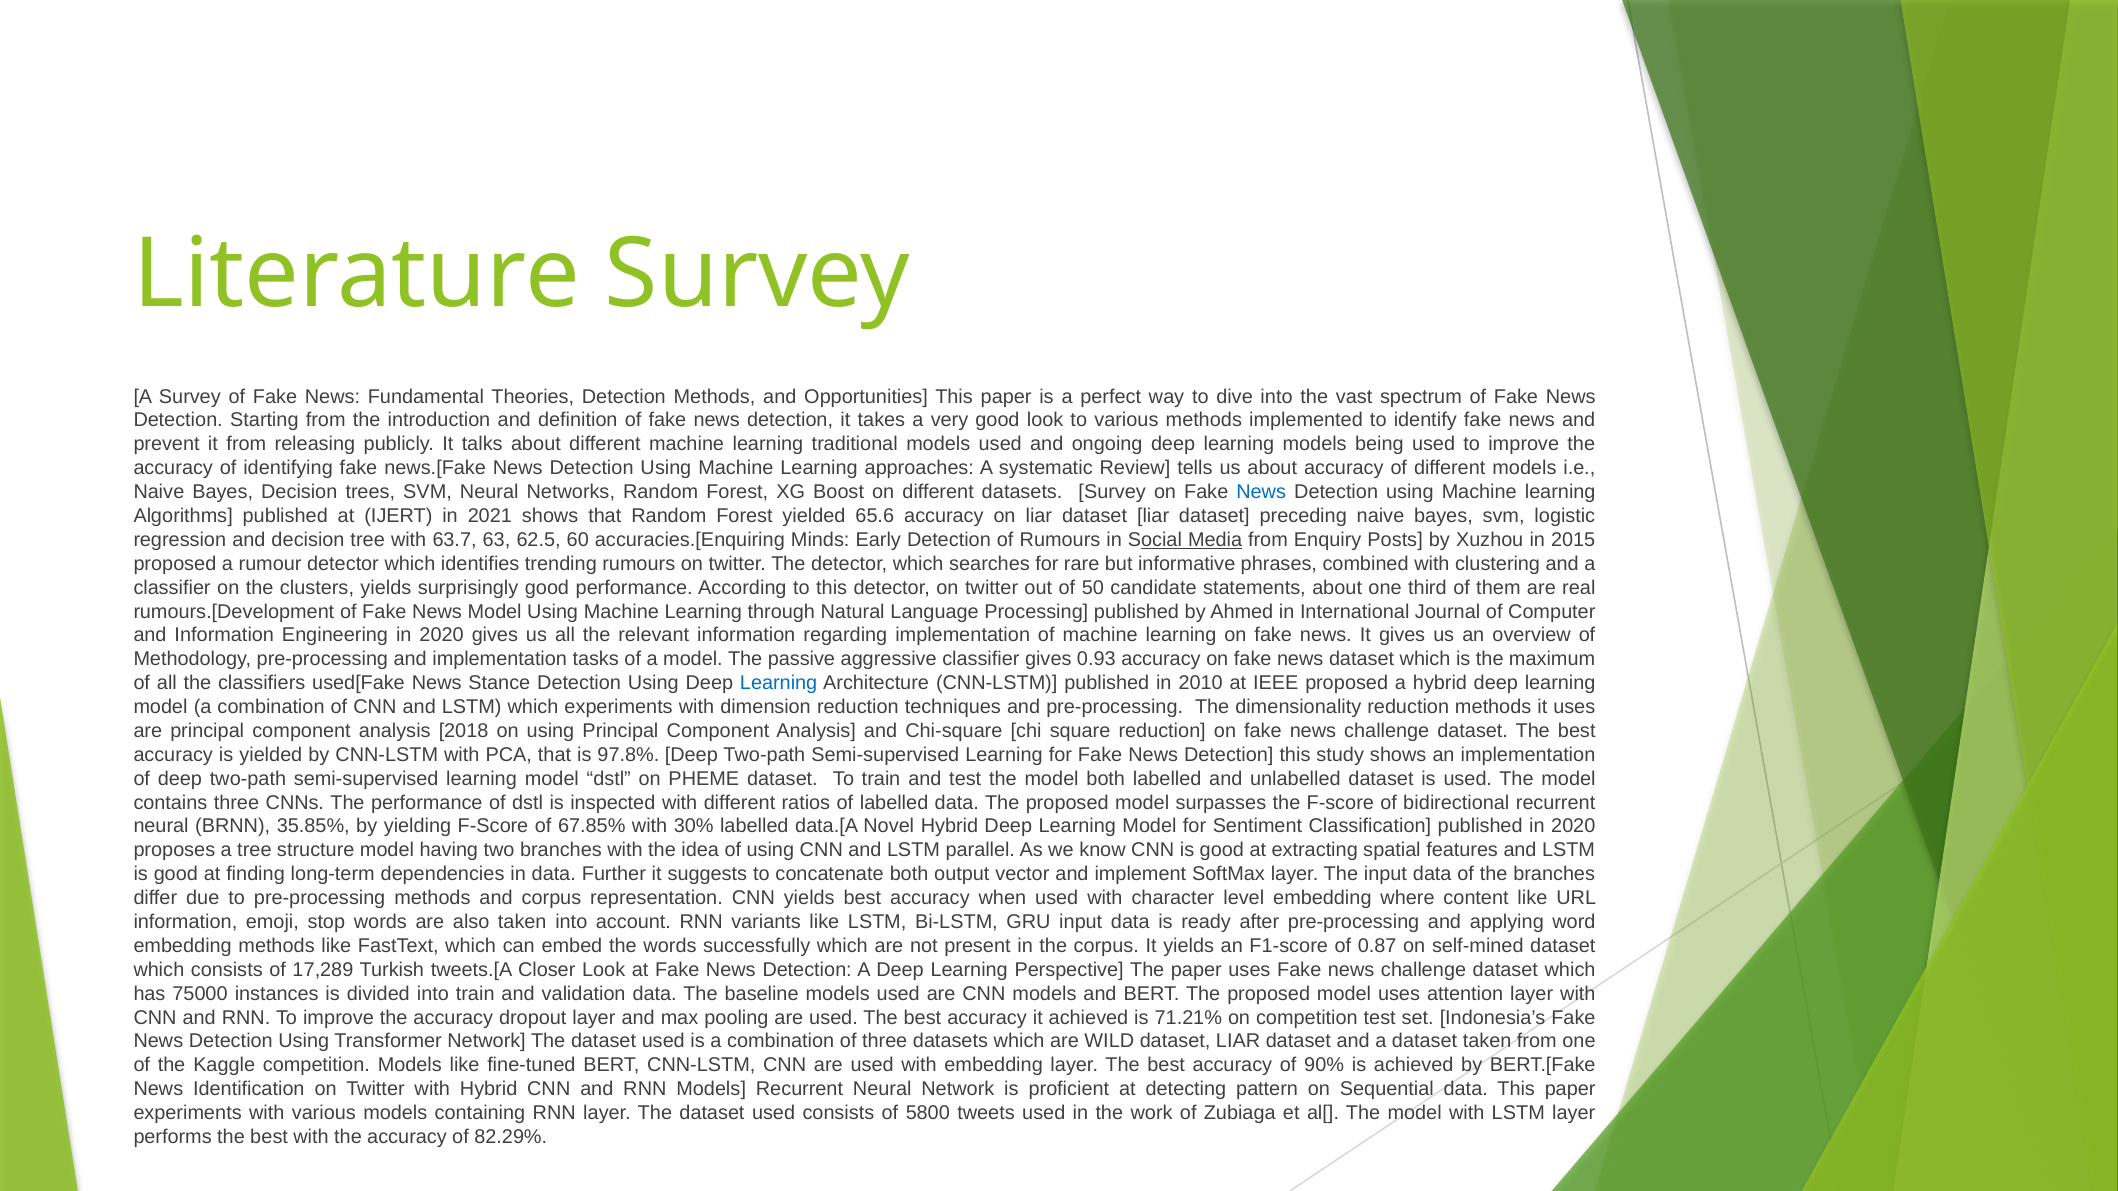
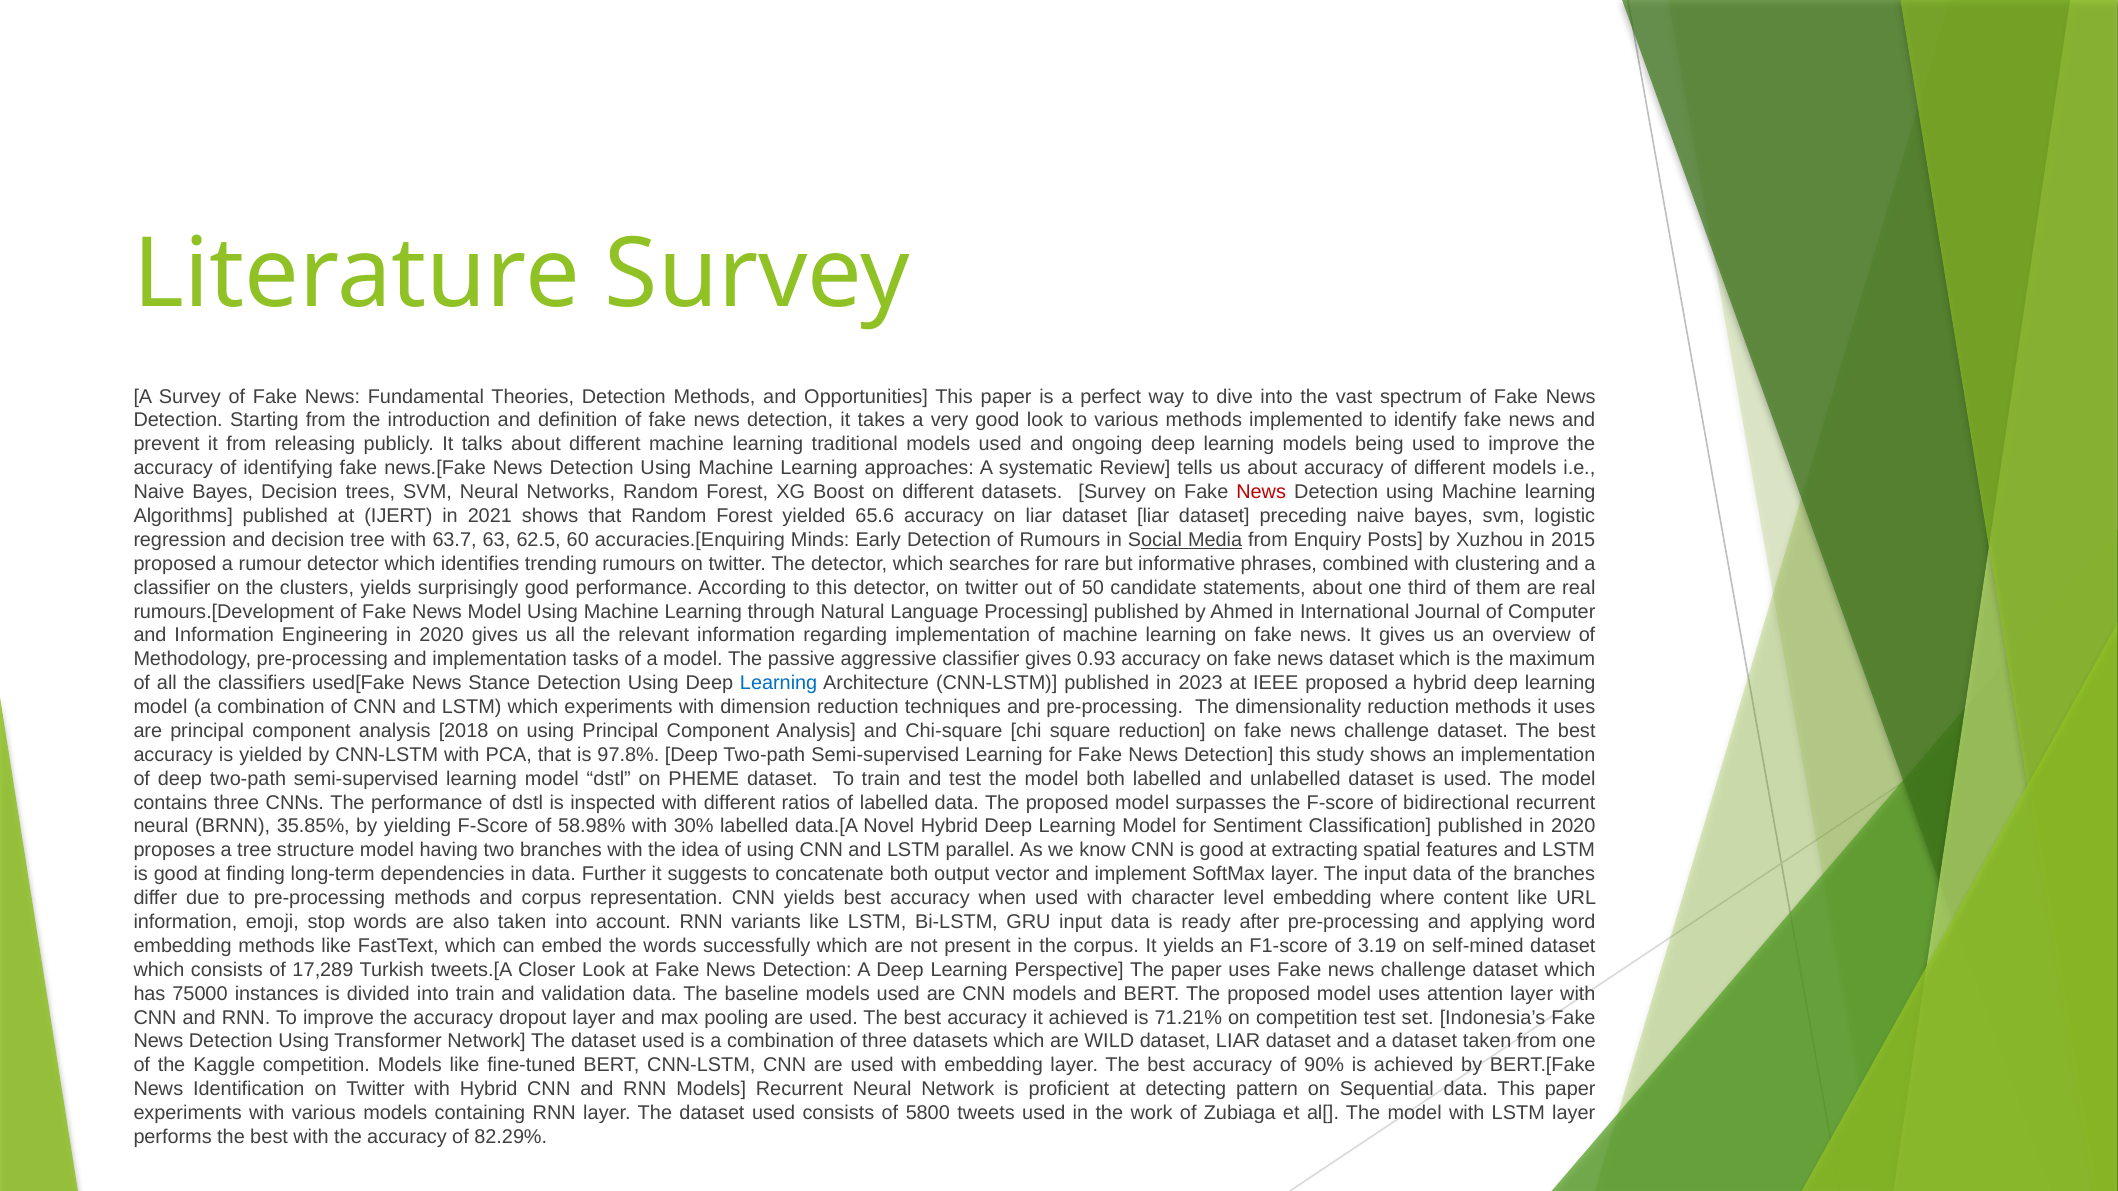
News colour: blue -> red (1261, 492)
2010: 2010 -> 2023 (1201, 683)
67.85%: 67.85% -> 58.98% (592, 827)
0.87: 0.87 -> 3.19 (1377, 946)
